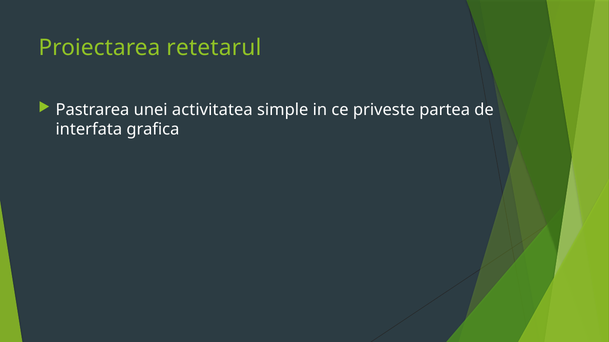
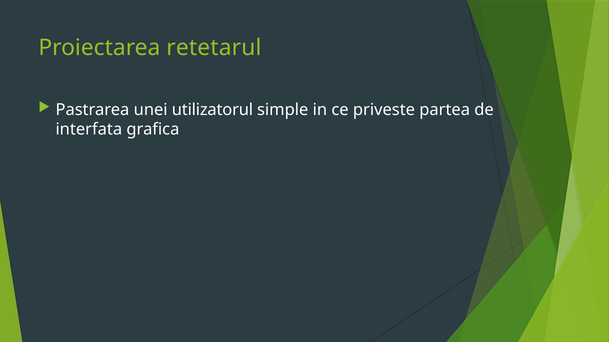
activitatea: activitatea -> utilizatorul (212, 110)
